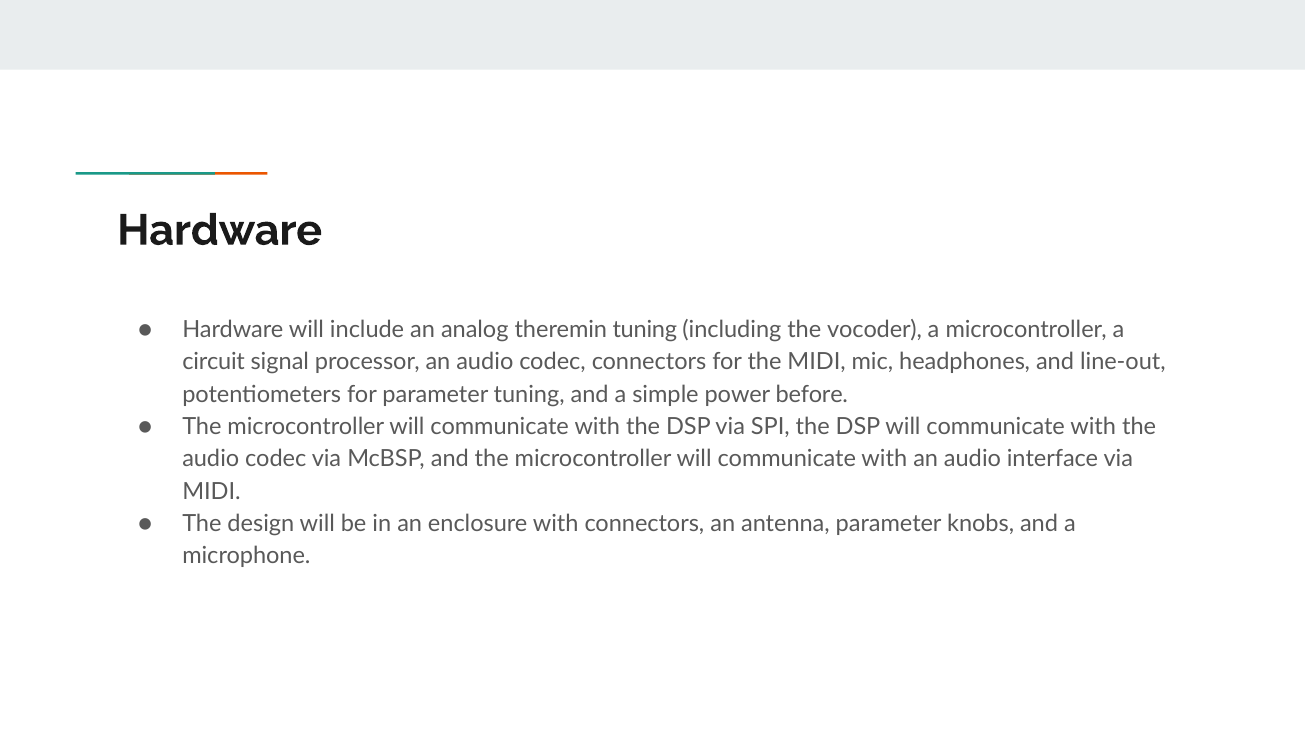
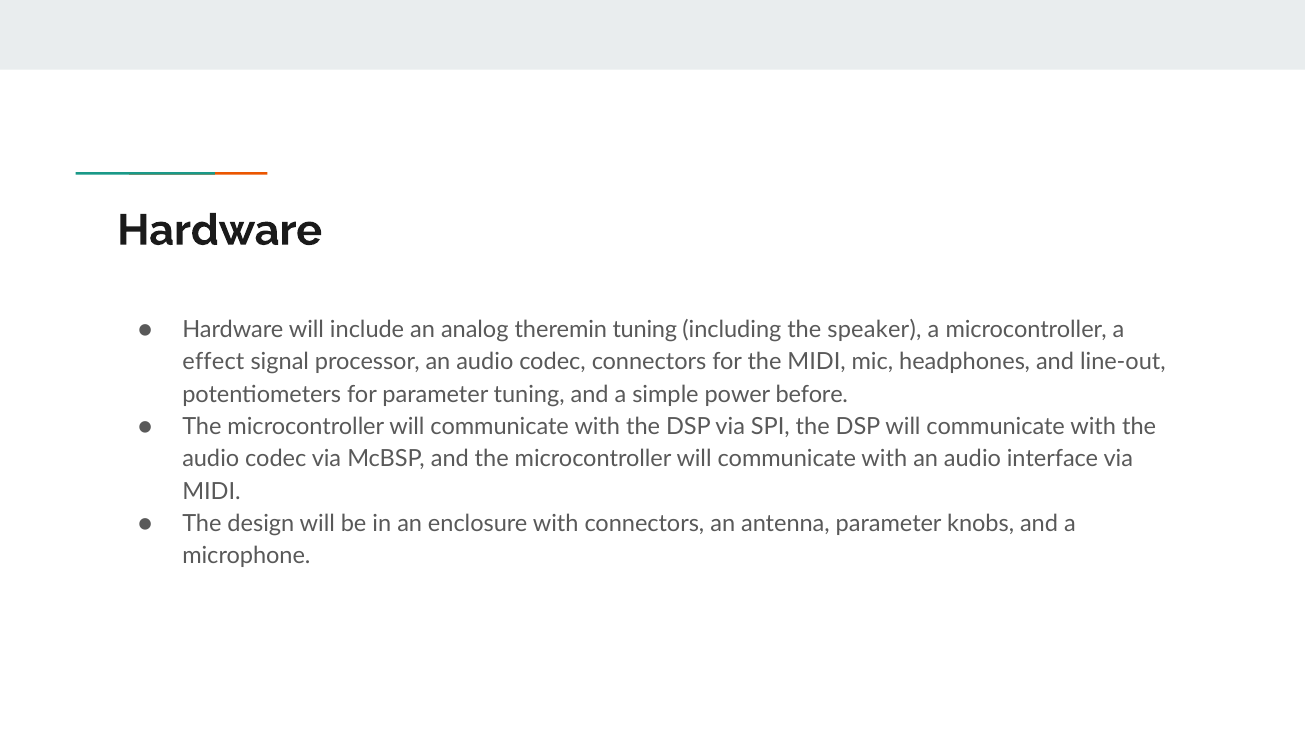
vocoder: vocoder -> speaker (874, 330)
circuit: circuit -> effect (213, 362)
